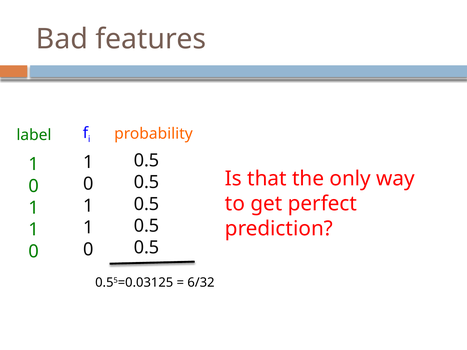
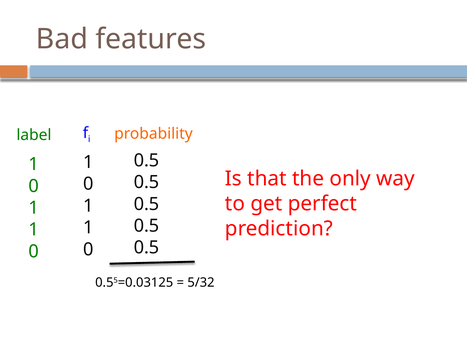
6/32: 6/32 -> 5/32 (201, 283)
